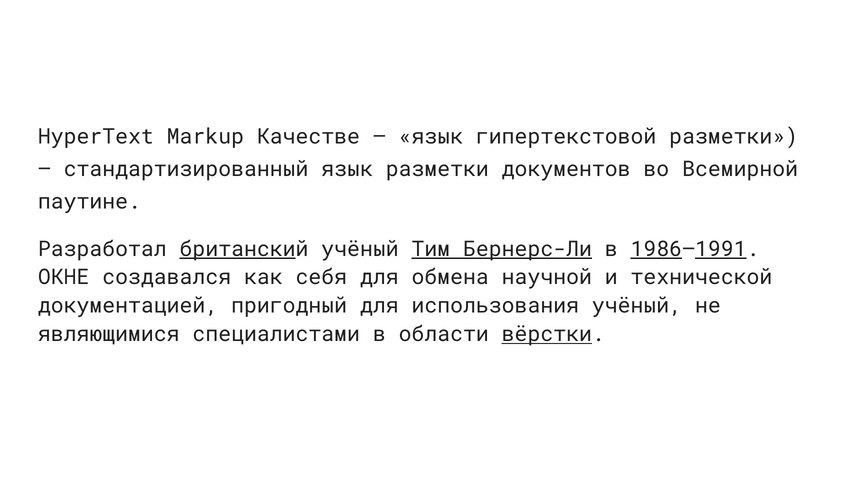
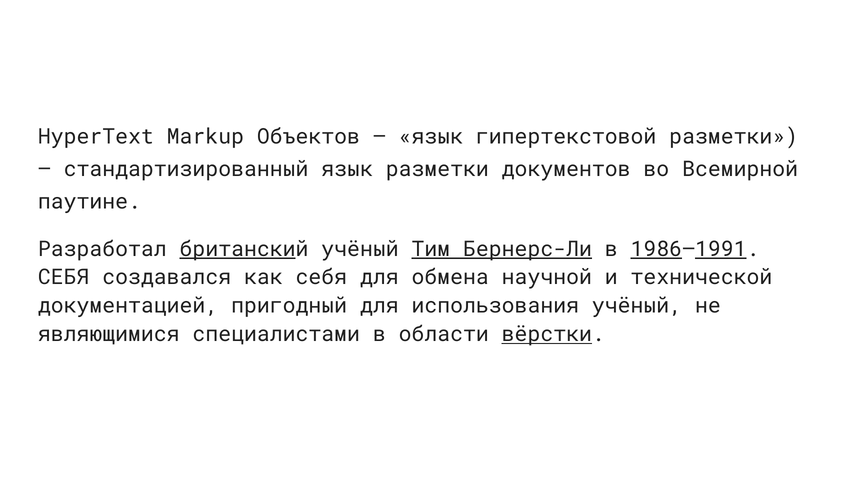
Качестве: Качестве -> Объектов (308, 136)
ОКНЕ: ОКНЕ -> СЕБЯ (64, 277)
